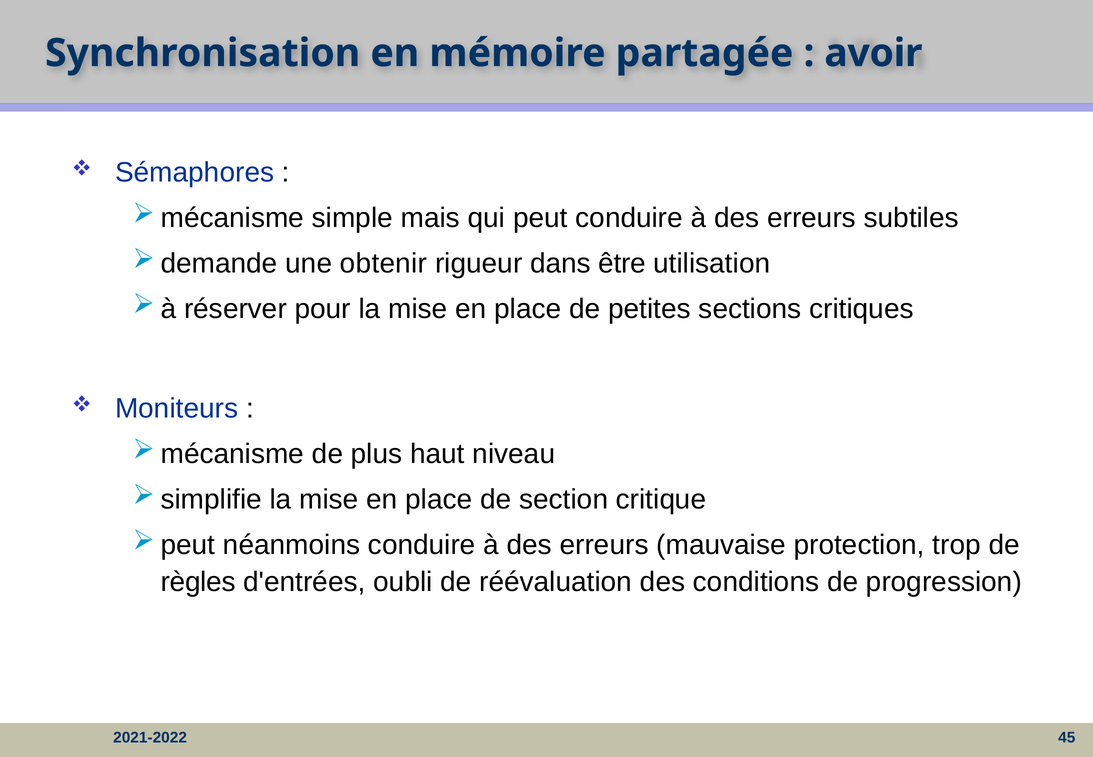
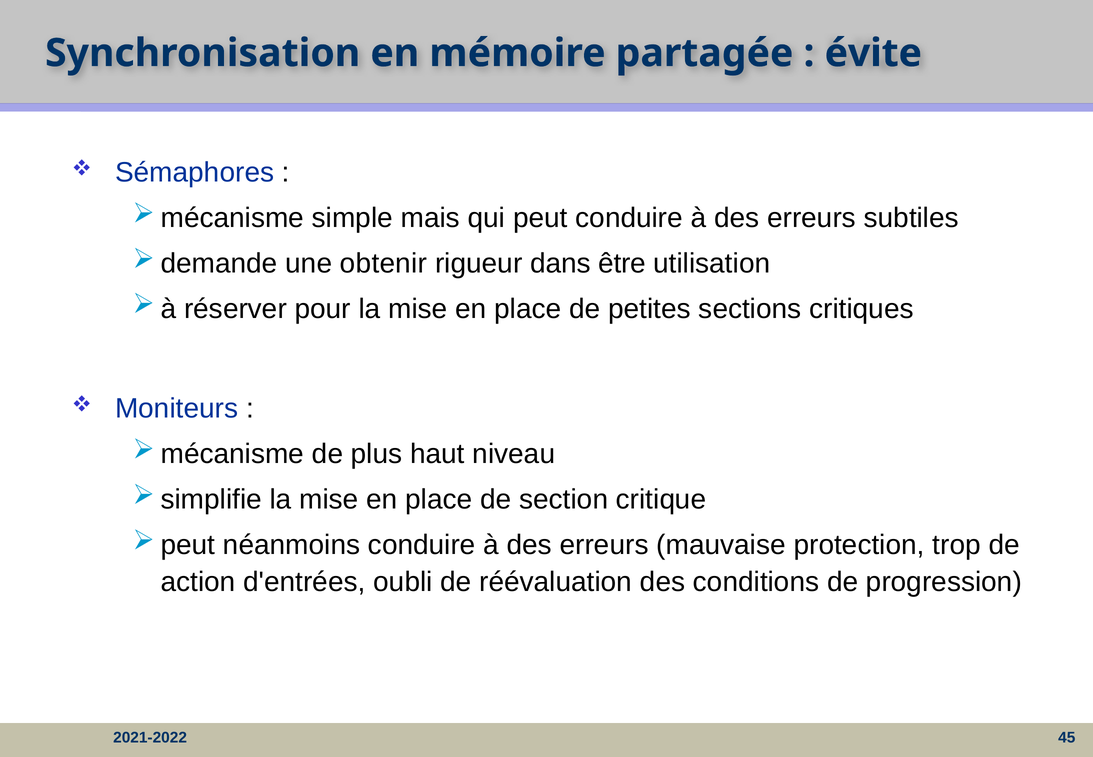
avoir: avoir -> évite (873, 53)
règles: règles -> action (198, 582)
